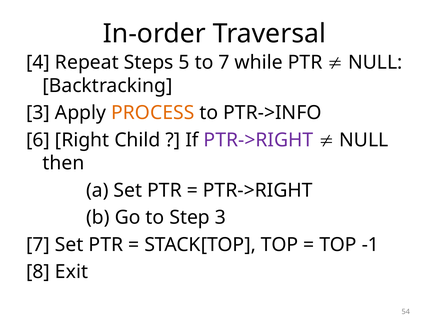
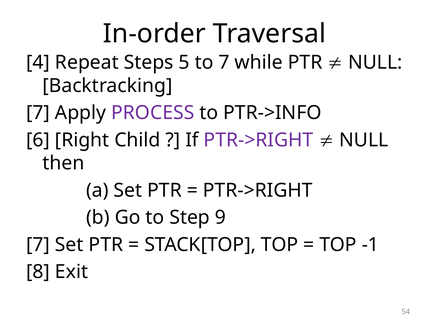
3: 3 -> 7 (38, 113)
PROCESS colour: orange -> purple (153, 113)
Step 3: 3 -> 9 (220, 217)
